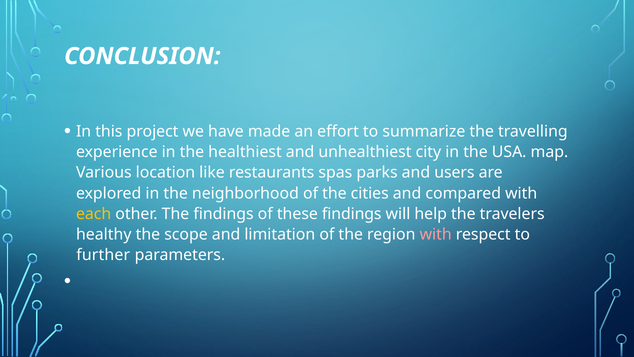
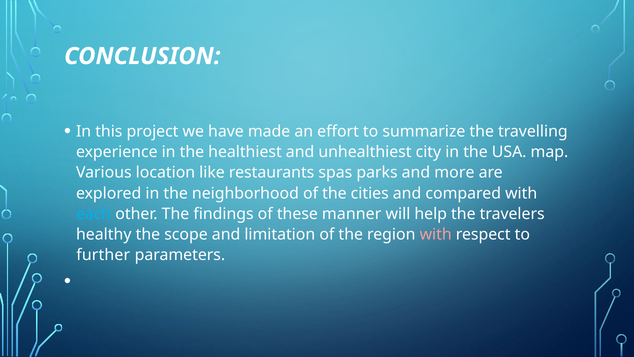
users: users -> more (454, 173)
each colour: yellow -> light blue (94, 214)
these findings: findings -> manner (352, 214)
